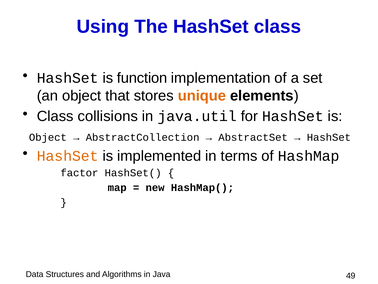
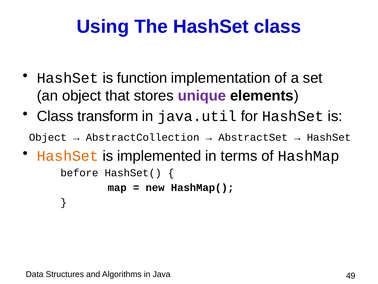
unique colour: orange -> purple (202, 96)
collisions: collisions -> transform (108, 116)
factor: factor -> before (79, 173)
